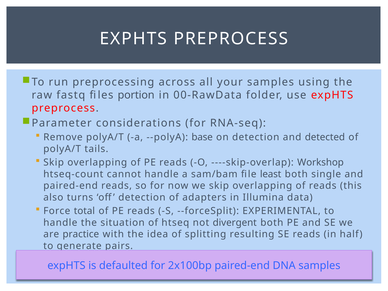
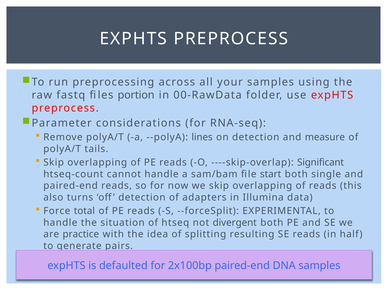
base: base -> lines (202, 137)
detected: detected -> measure (325, 137)
Workshop: Workshop -> Significant (321, 163)
least: least -> start (271, 174)
